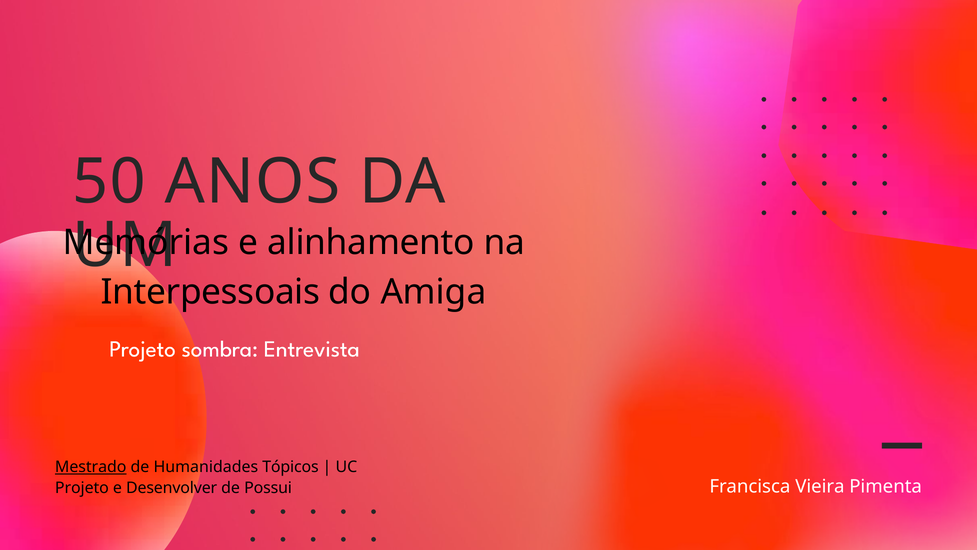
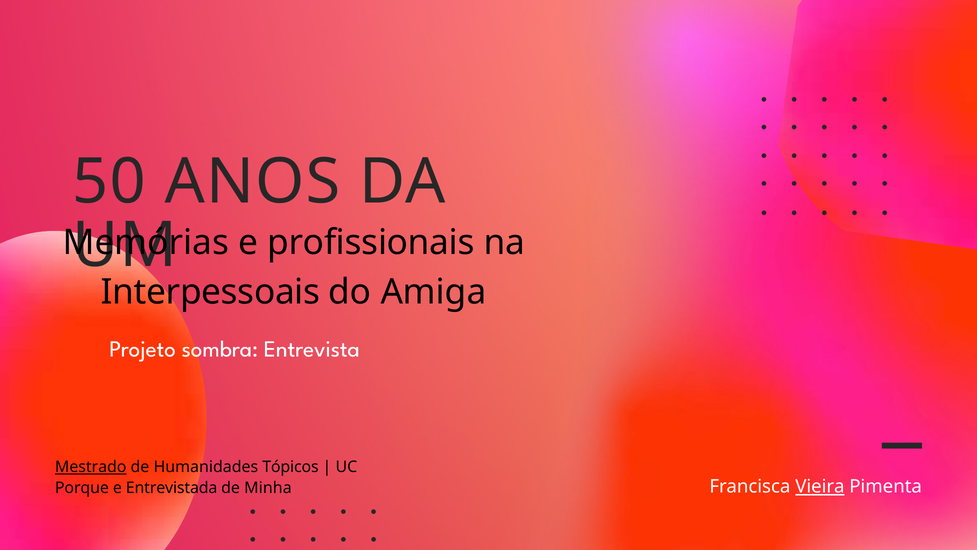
alinhamento: alinhamento -> profissionais (371, 242)
Vieira underline: none -> present (820, 486)
Projeto: Projeto -> Porque (82, 487)
Desenvolver: Desenvolver -> Entrevistada (172, 487)
Possui: Possui -> Minha (268, 487)
